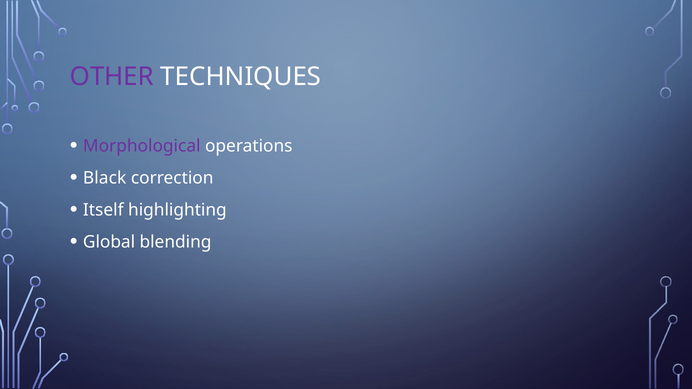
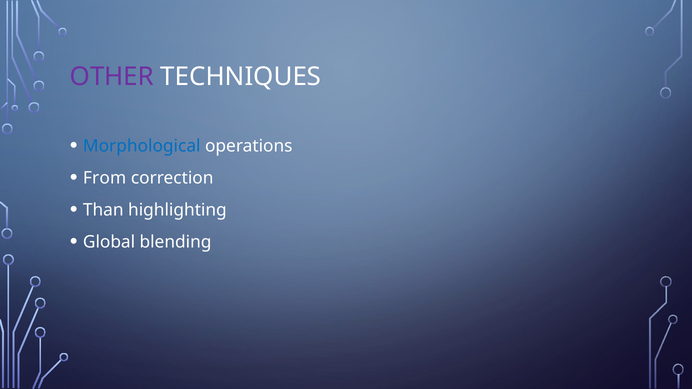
Morphological colour: purple -> blue (142, 146)
Black: Black -> From (105, 178)
Itself: Itself -> Than (103, 210)
